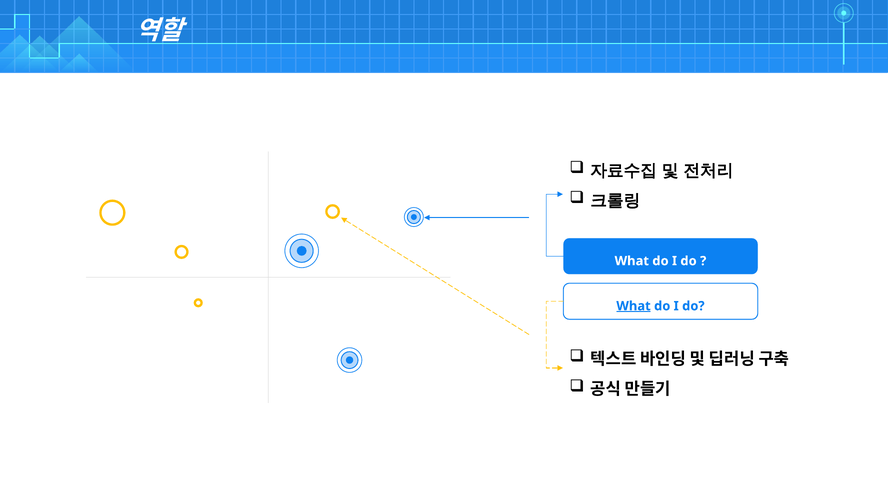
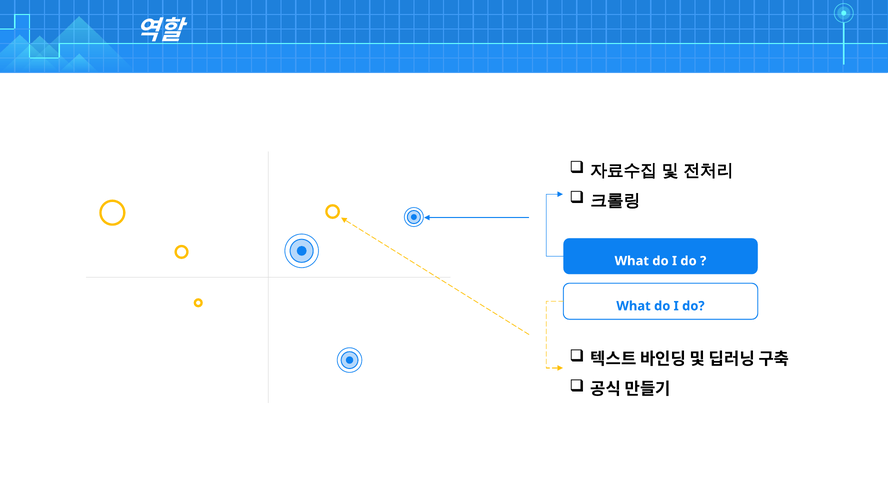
What underline: present -> none (634, 306)
